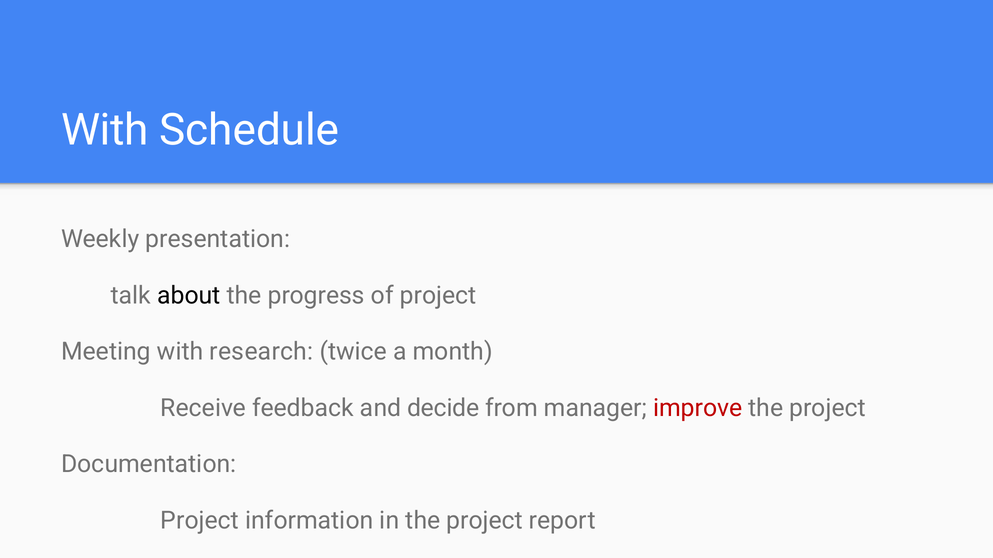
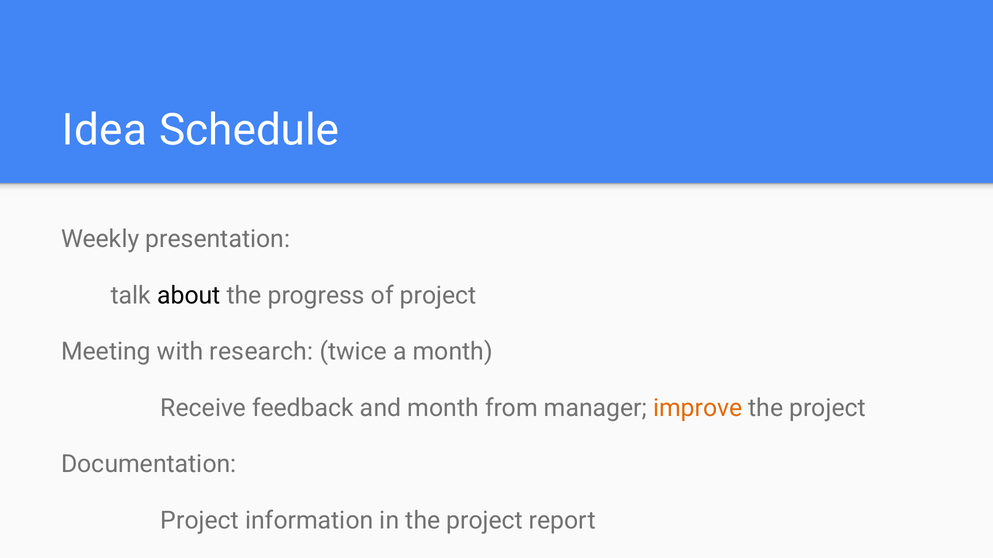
With: With -> Idea (104, 130)
and decide: decide -> month (443, 408)
improve colour: red -> orange (698, 408)
